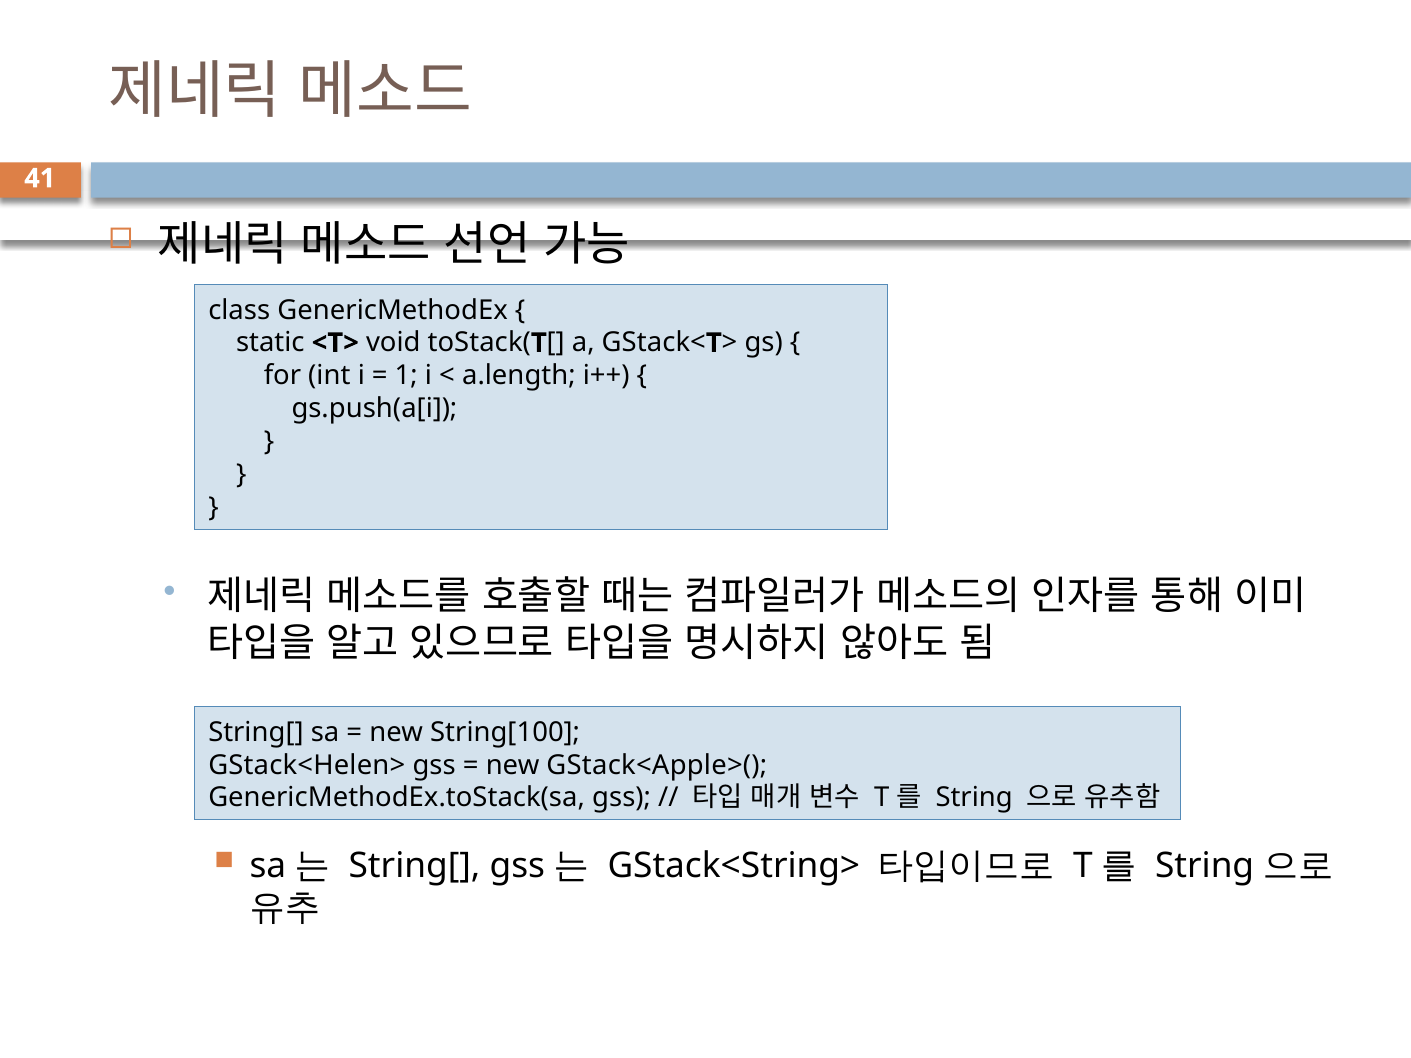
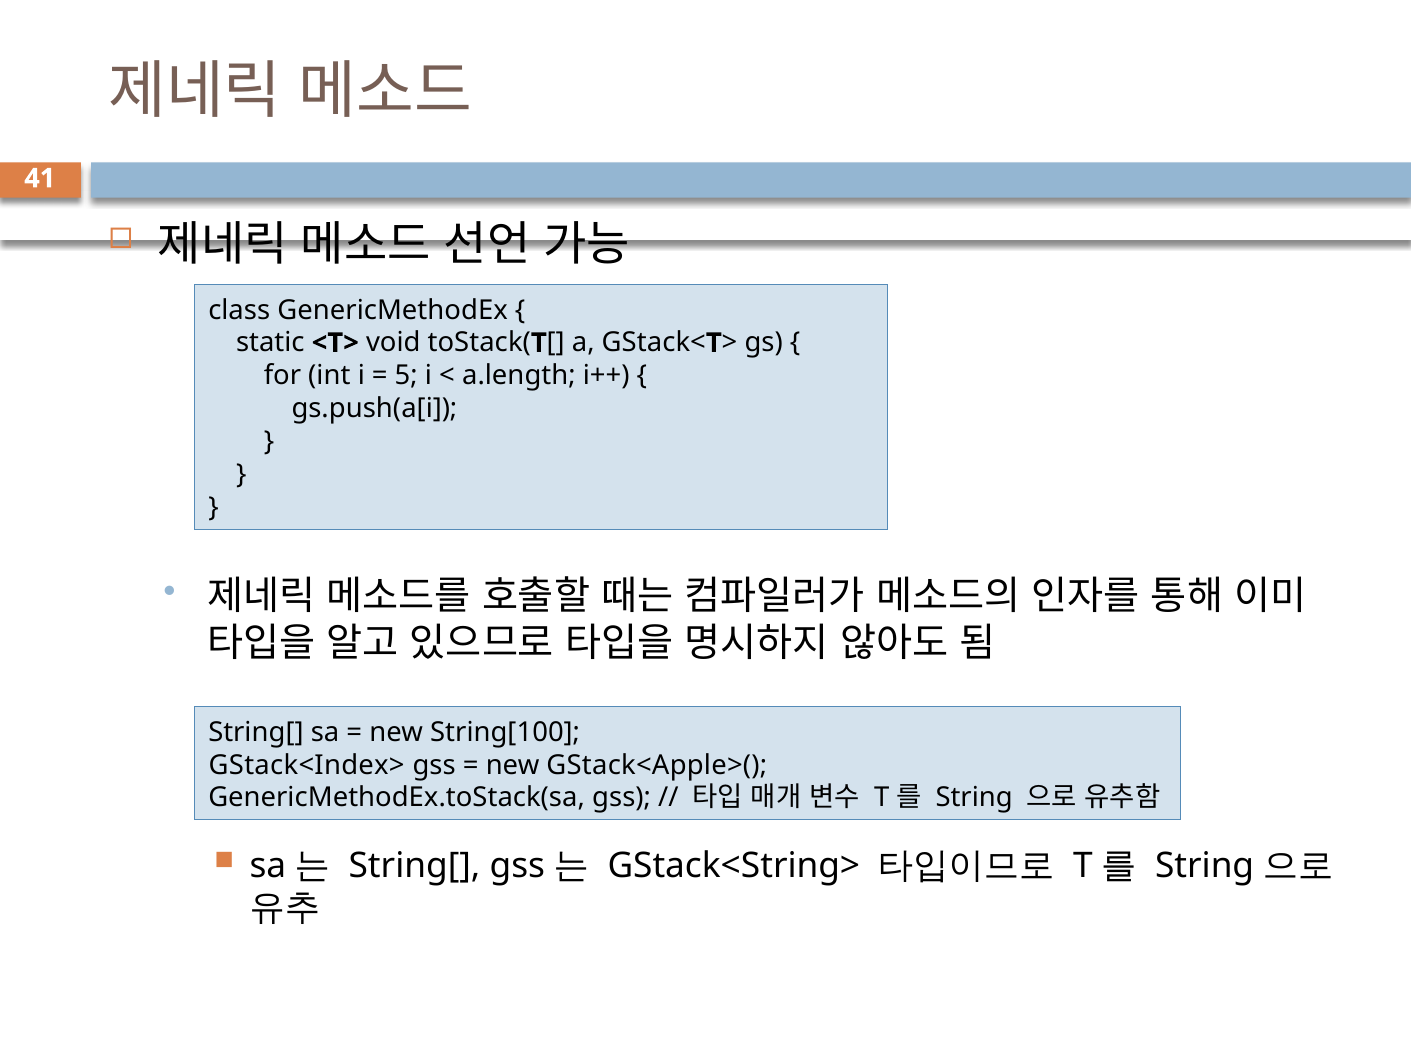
1: 1 -> 5 (406, 376)
GStack<Helen>: GStack<Helen> -> GStack<Index> (307, 765)
